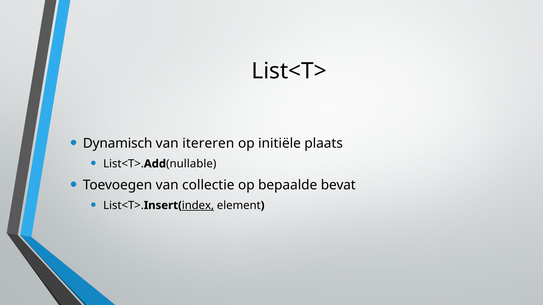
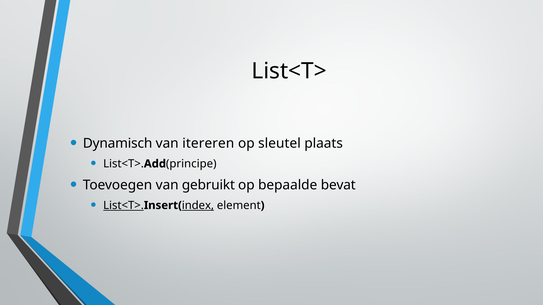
initiële: initiële -> sleutel (279, 144)
nullable: nullable -> principe (191, 164)
collectie: collectie -> gebruikt (208, 185)
List<T> underline: none -> present (124, 206)
